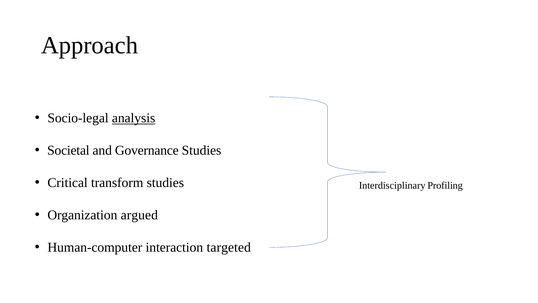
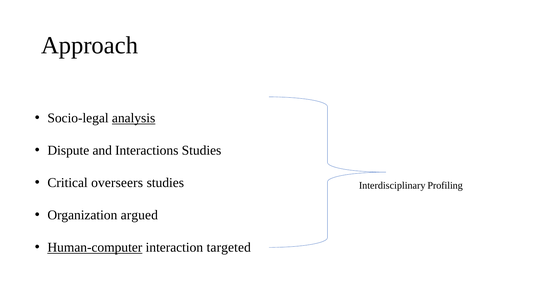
Societal: Societal -> Dispute (68, 150)
Governance: Governance -> Interactions (147, 150)
transform: transform -> overseers (117, 183)
Human-computer underline: none -> present (95, 247)
